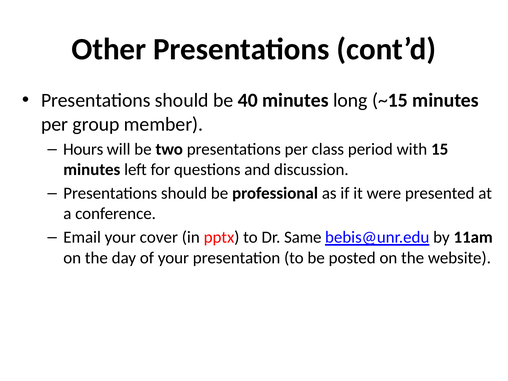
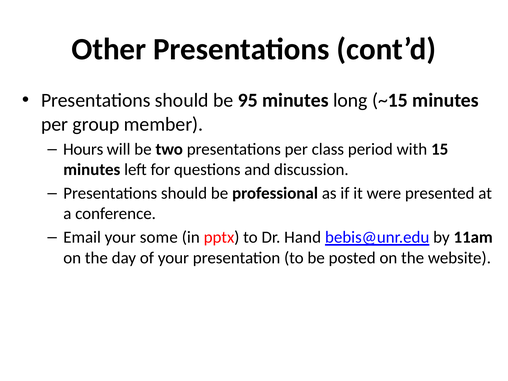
40: 40 -> 95 (248, 100)
cover: cover -> some (159, 237)
Same: Same -> Hand (303, 237)
